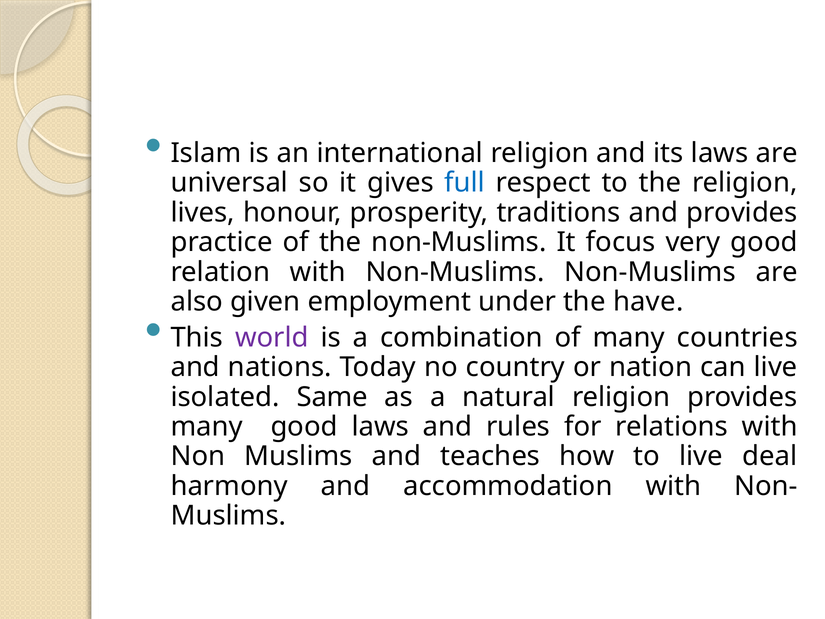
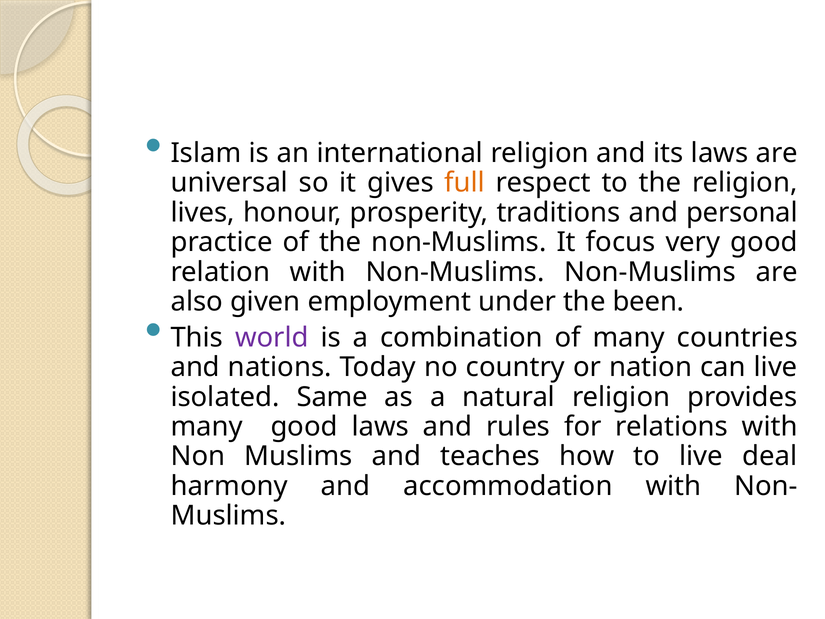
full colour: blue -> orange (465, 183)
and provides: provides -> personal (742, 213)
have: have -> been (648, 302)
